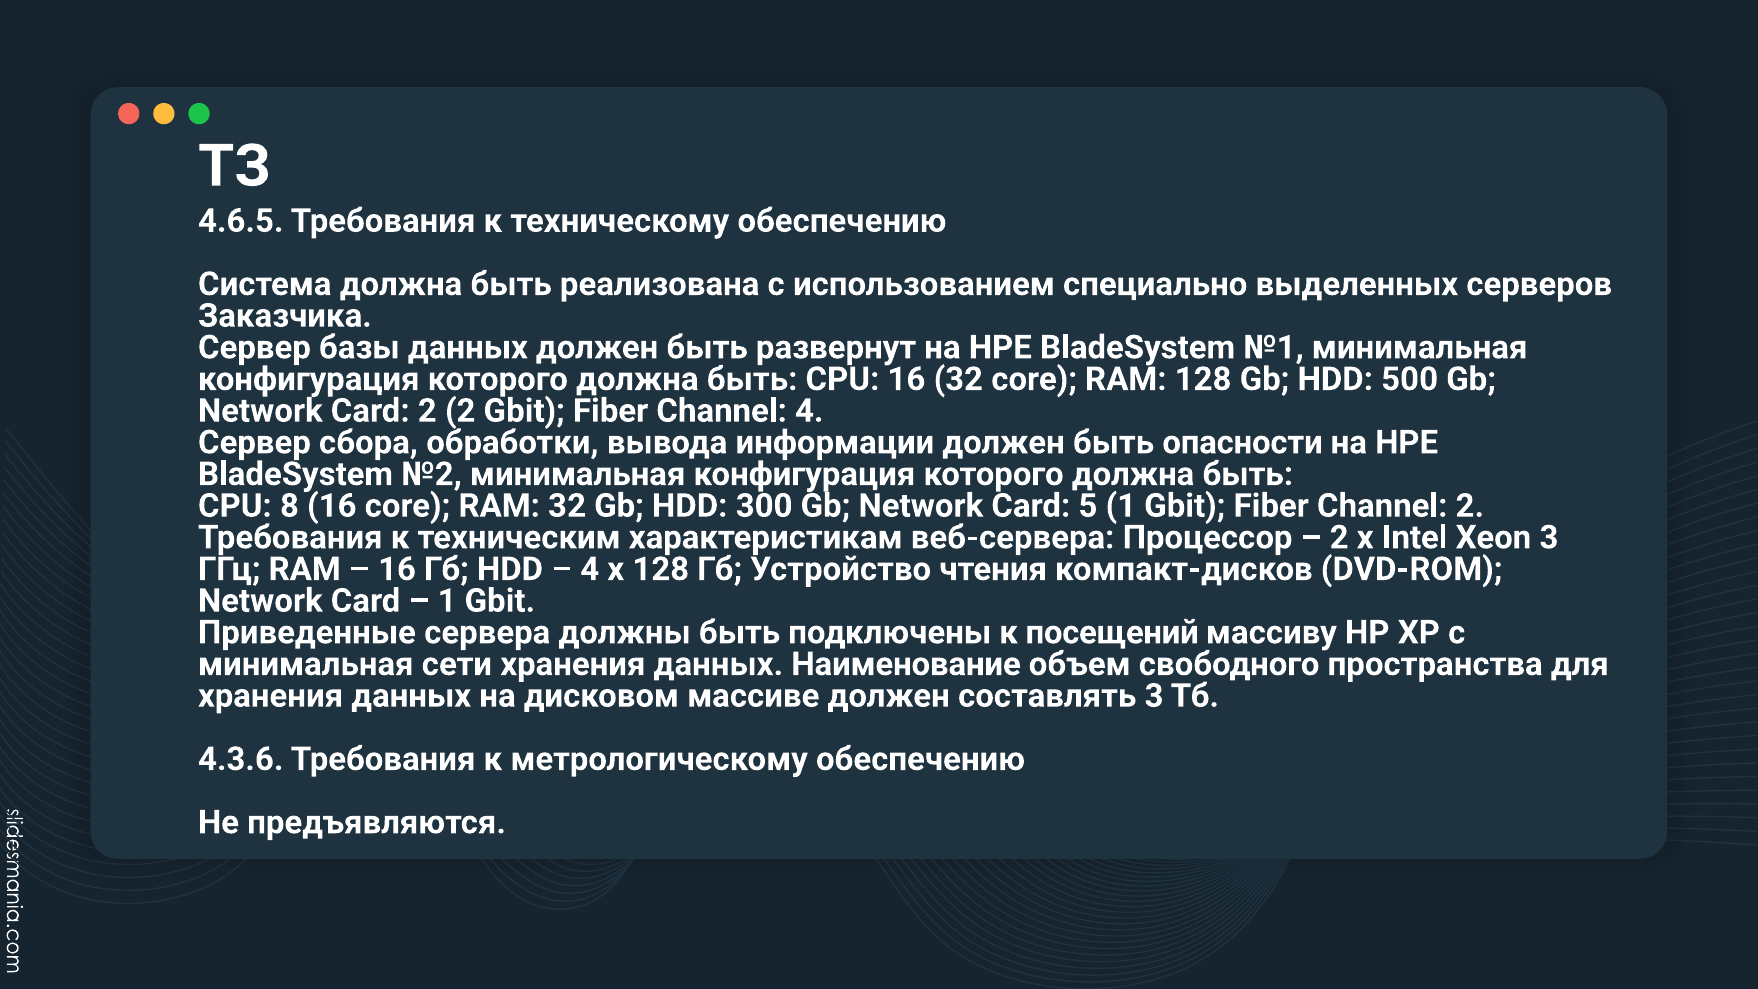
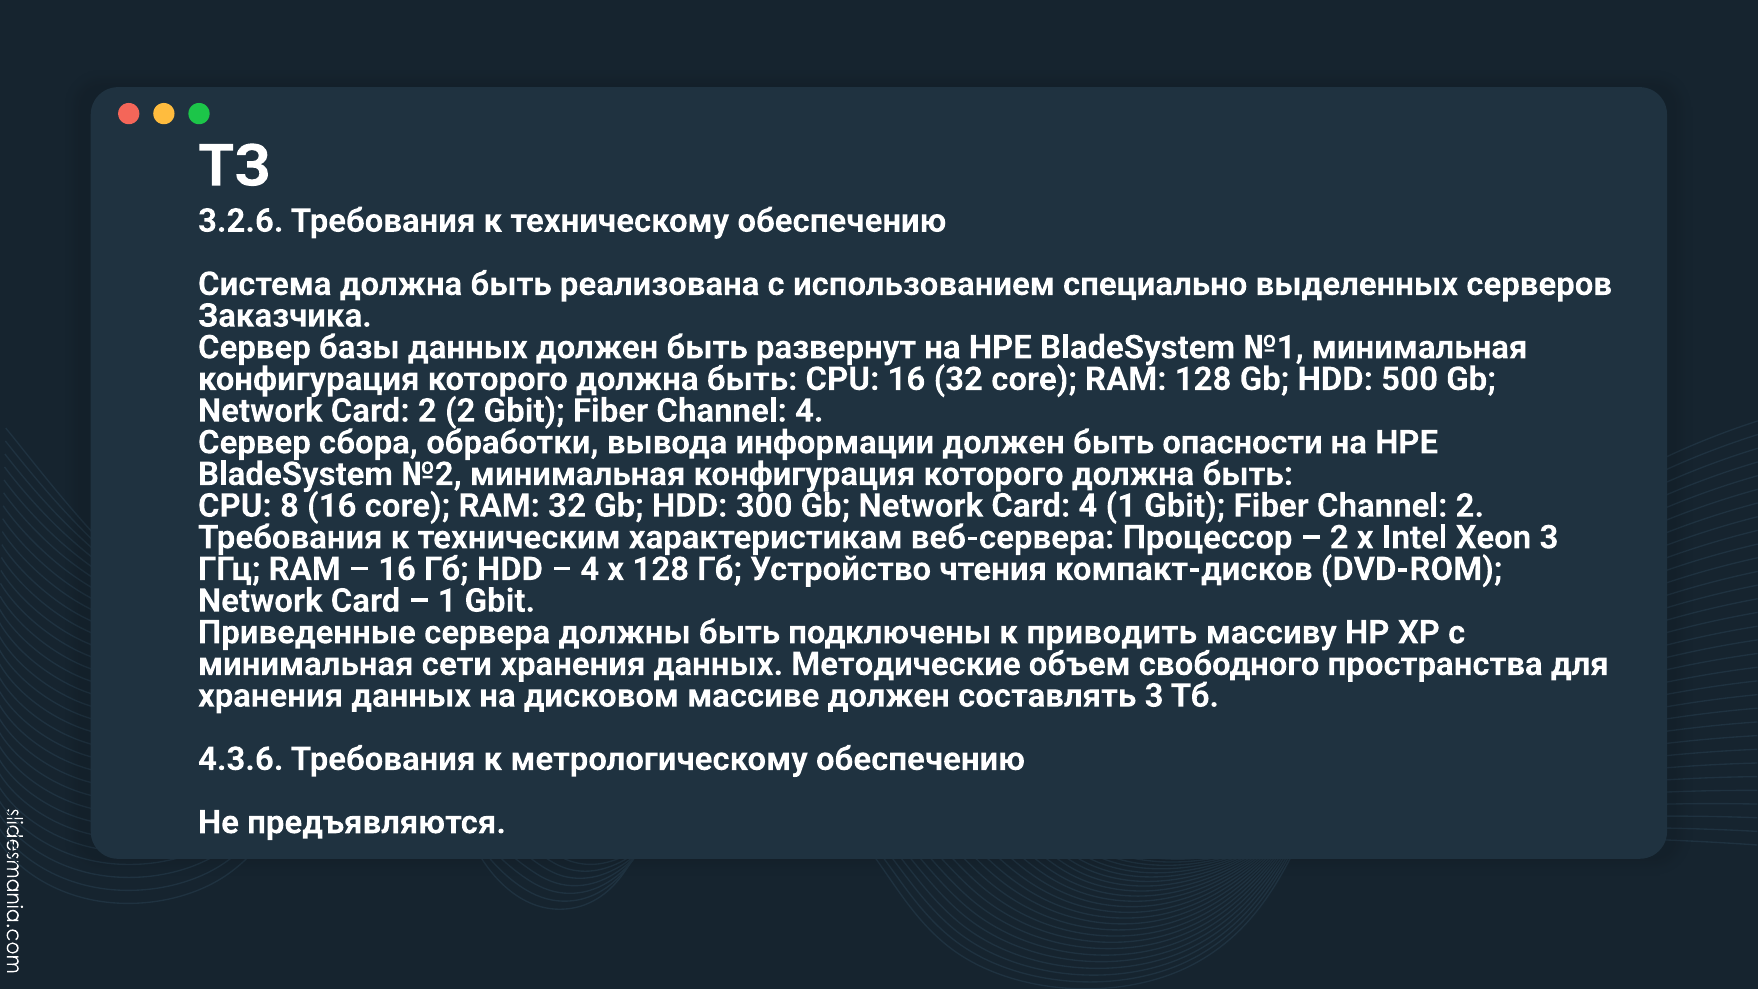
4.6.5: 4.6.5 -> 3.2.6 (241, 221)
Card 5: 5 -> 4 (1088, 506)
посещений: посещений -> приводить (1112, 632)
Наименование: Наименование -> Методические (906, 664)
